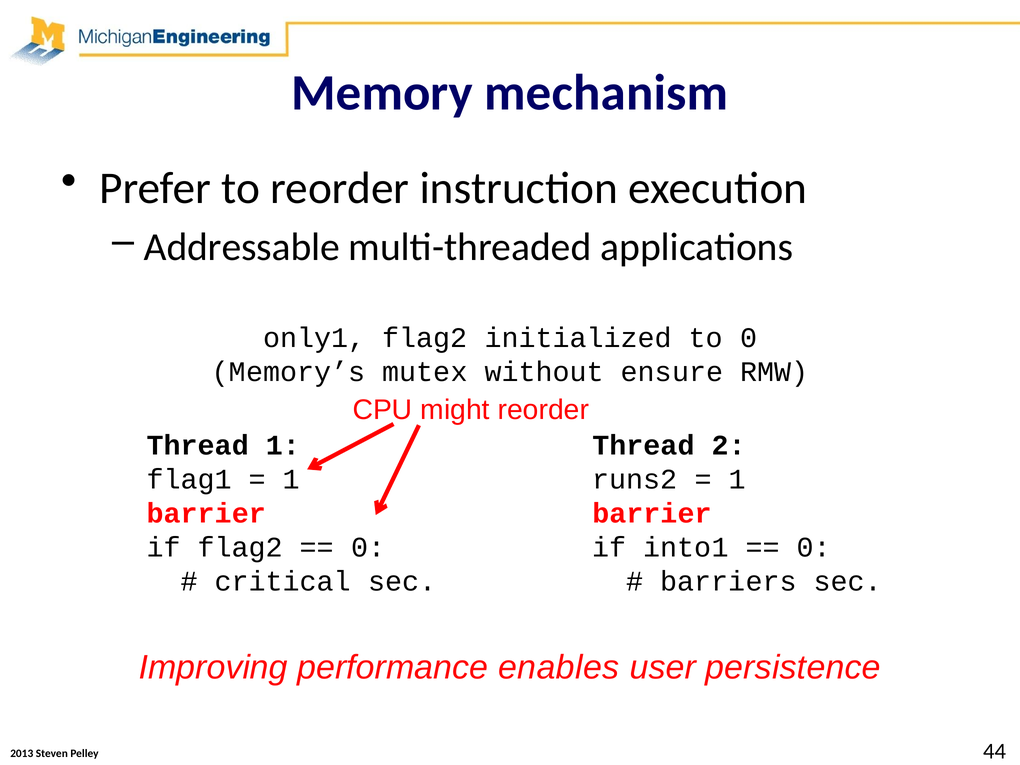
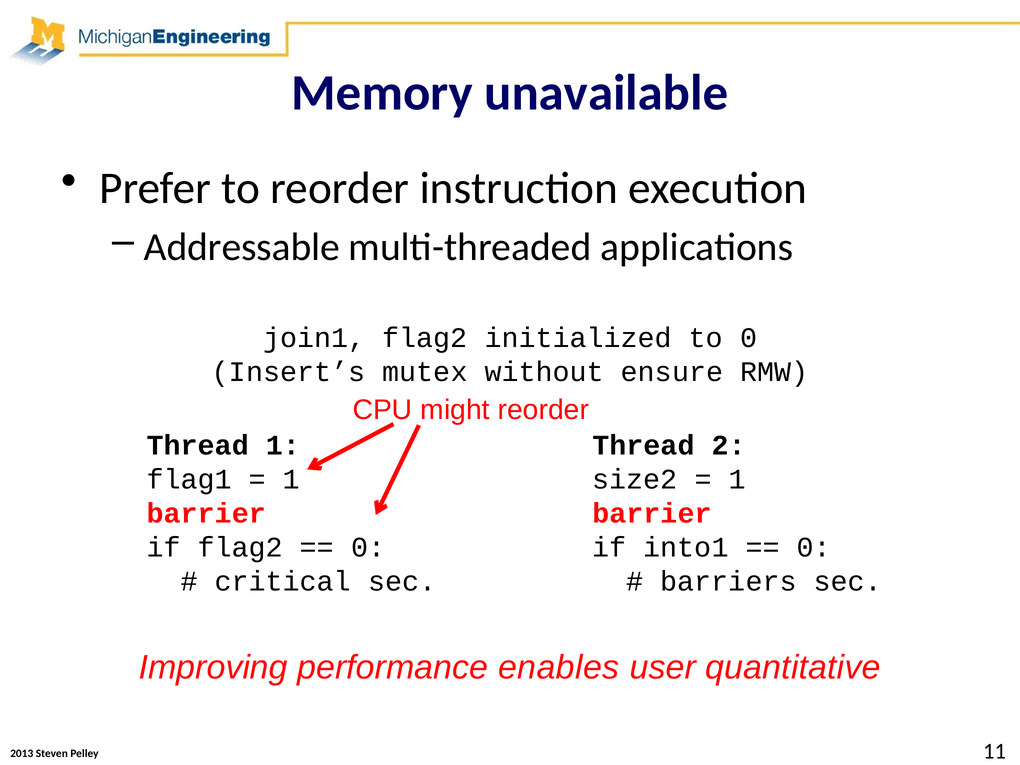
mechanism: mechanism -> unavailable (606, 93)
only1: only1 -> join1 (314, 338)
Memory’s: Memory’s -> Insert’s (289, 372)
runs2: runs2 -> size2 (635, 479)
persistence: persistence -> quantitative (793, 667)
44: 44 -> 11 (995, 751)
